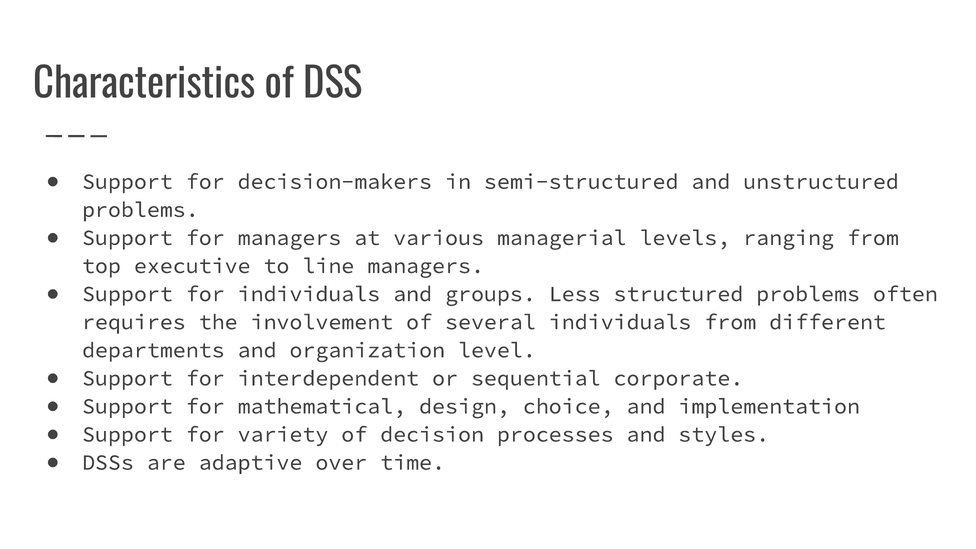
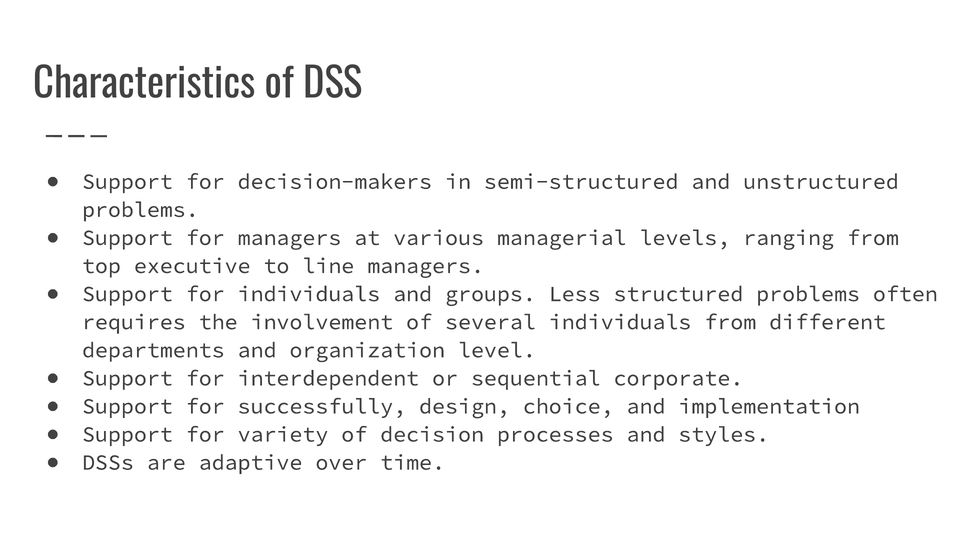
mathematical: mathematical -> successfully (322, 406)
